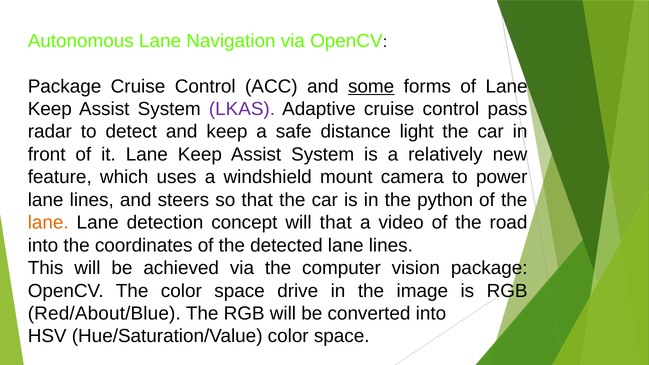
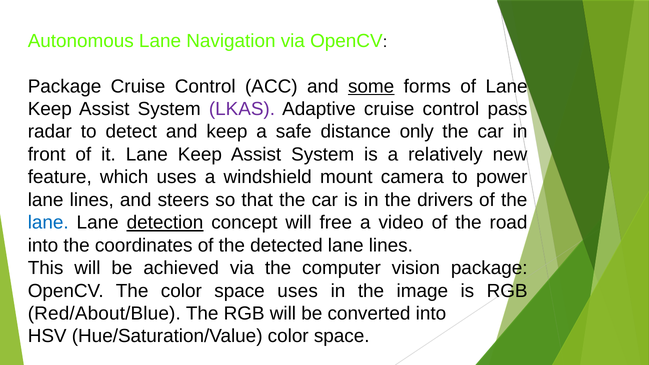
light: light -> only (417, 132)
python: python -> drivers (445, 200)
lane colour: orange -> blue (48, 223)
detection underline: none -> present (165, 223)
will that: that -> free (336, 223)
space drive: drive -> uses (298, 291)
